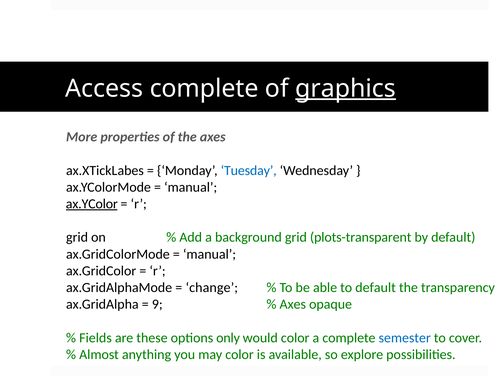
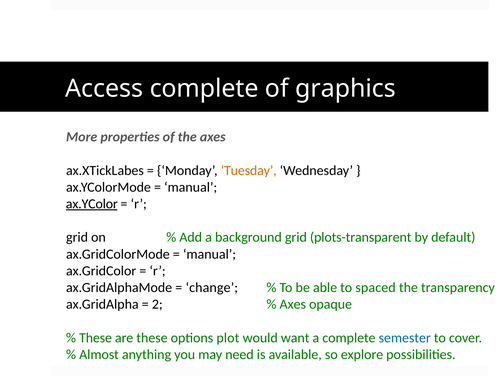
graphics underline: present -> none (346, 88)
Tuesday colour: blue -> orange (249, 170)
to default: default -> spaced (376, 287)
9: 9 -> 2 (157, 304)
Fields: Fields -> These (96, 338)
only: only -> plot (228, 338)
would color: color -> want (295, 338)
may color: color -> need (239, 354)
